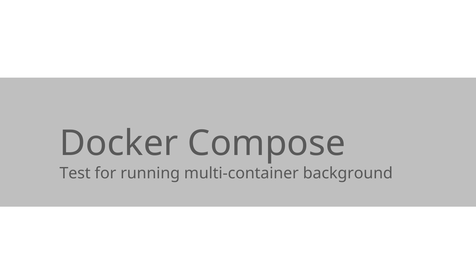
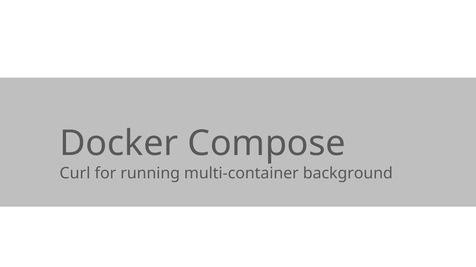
Test: Test -> Curl (75, 174)
